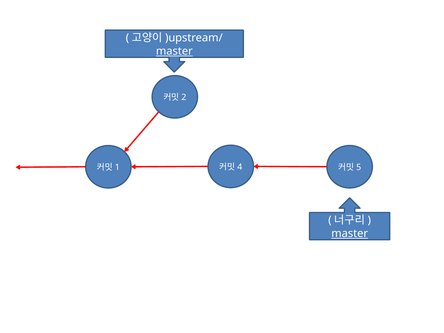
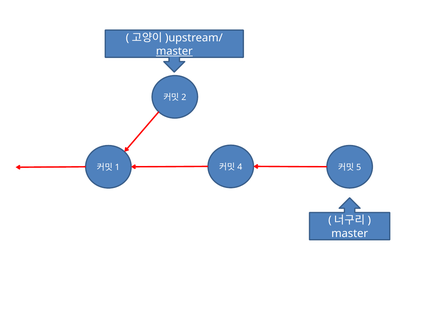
master underline: present -> none (350, 234)
